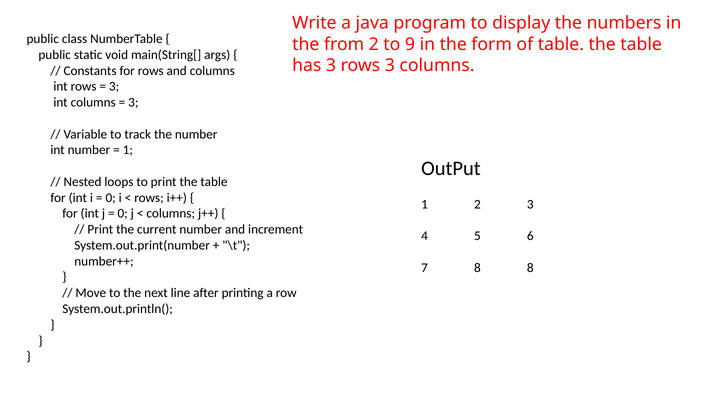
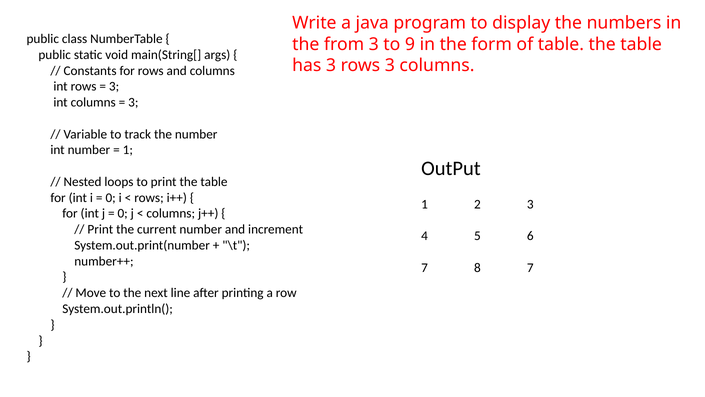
from 2: 2 -> 3 (374, 44)
8 8: 8 -> 7 (530, 268)
